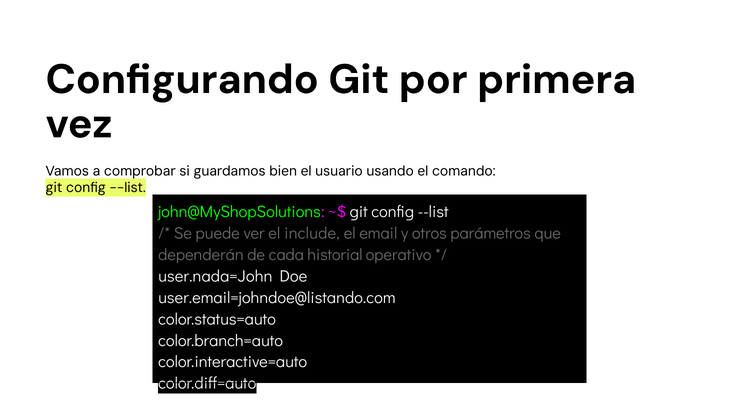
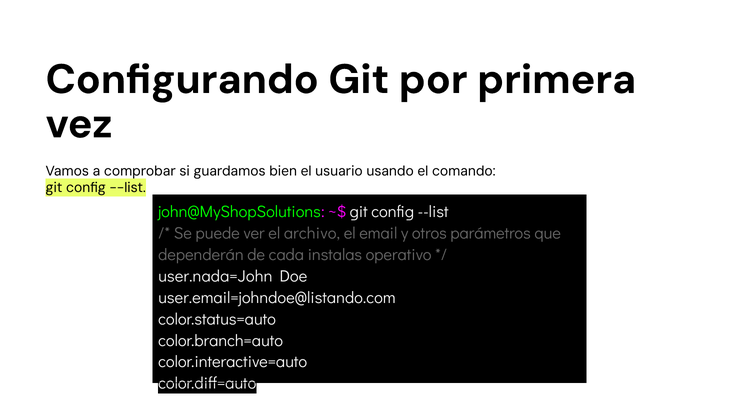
include: include -> archivo (312, 233)
historial: historial -> instalas (335, 255)
